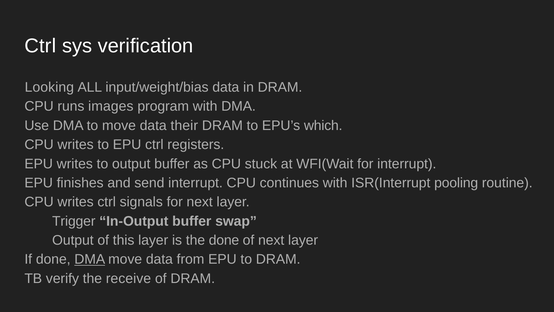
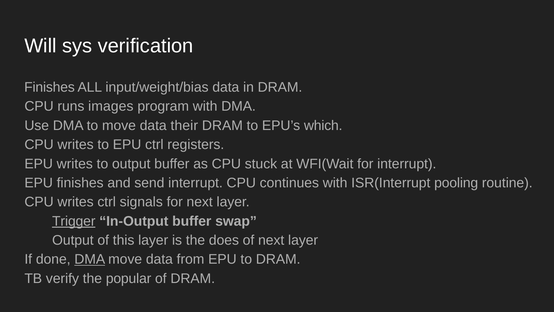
Ctrl: Ctrl -> Will (41, 46)
Looking: Looking -> Finishes (49, 87)
Trigger underline: none -> present (74, 221)
the done: done -> does (224, 240)
receive: receive -> popular (129, 278)
